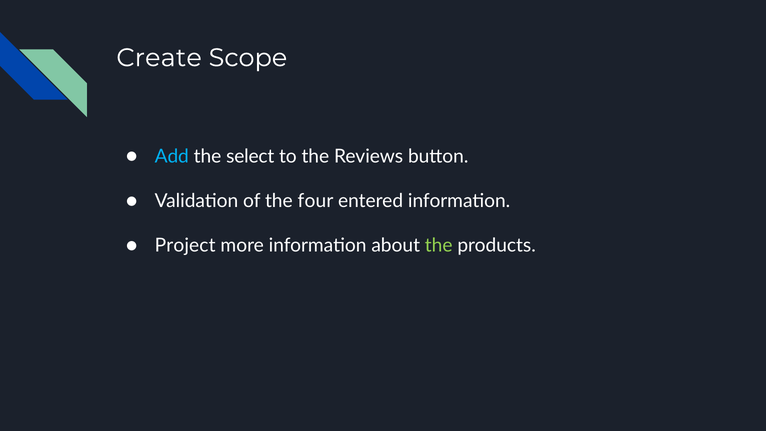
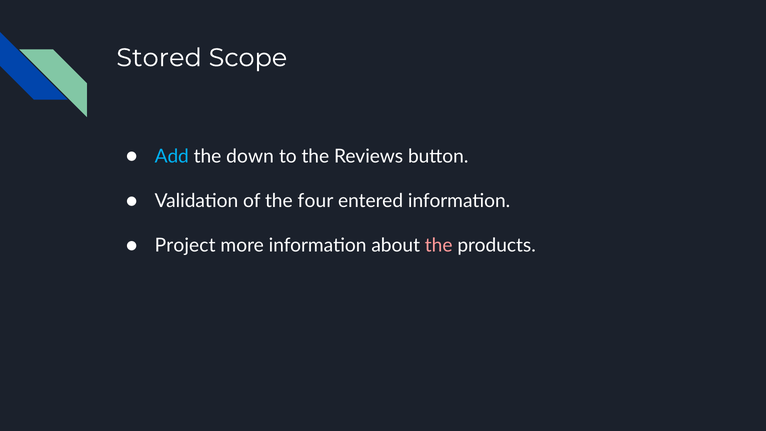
Create: Create -> Stored (159, 58)
select: select -> down (250, 156)
the colour: light green -> pink (439, 246)
